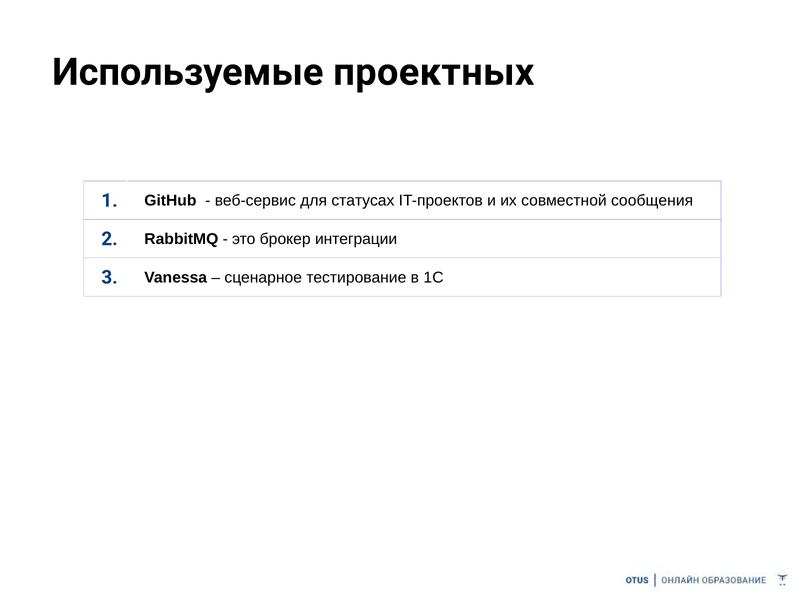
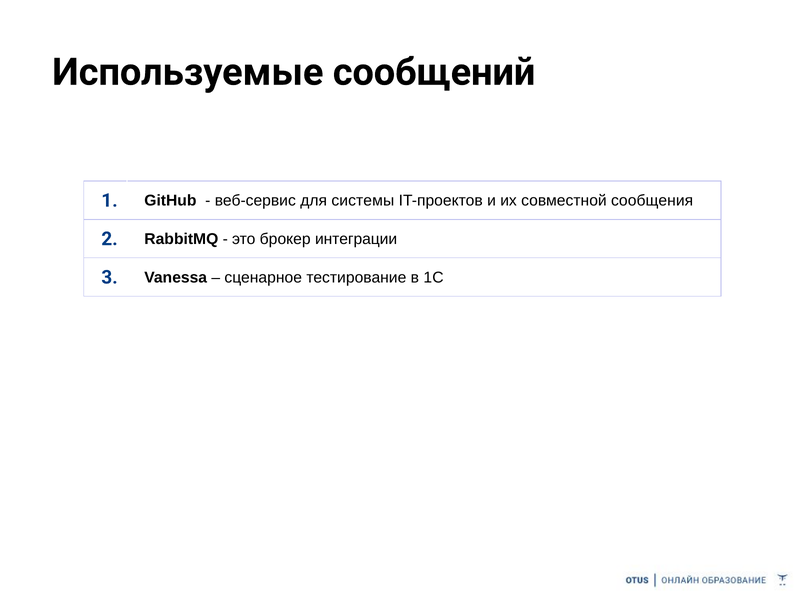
проектных: проектных -> сообщений (434, 72)
статусах: статусах -> системы (363, 201)
